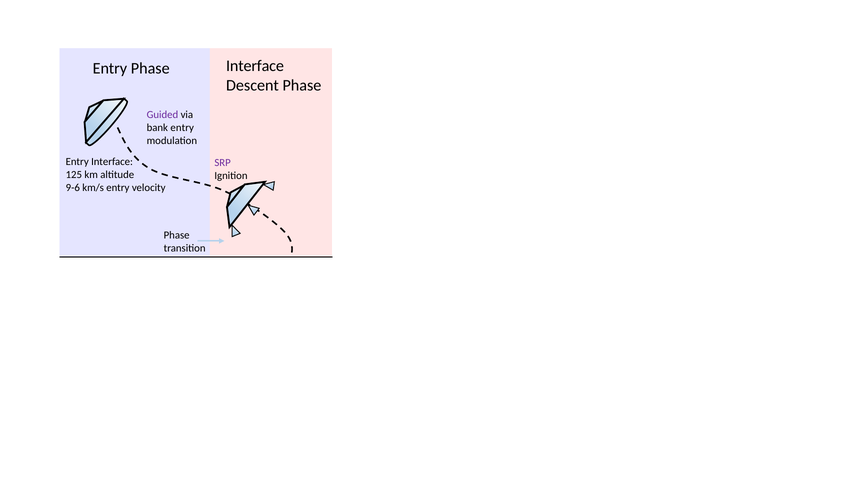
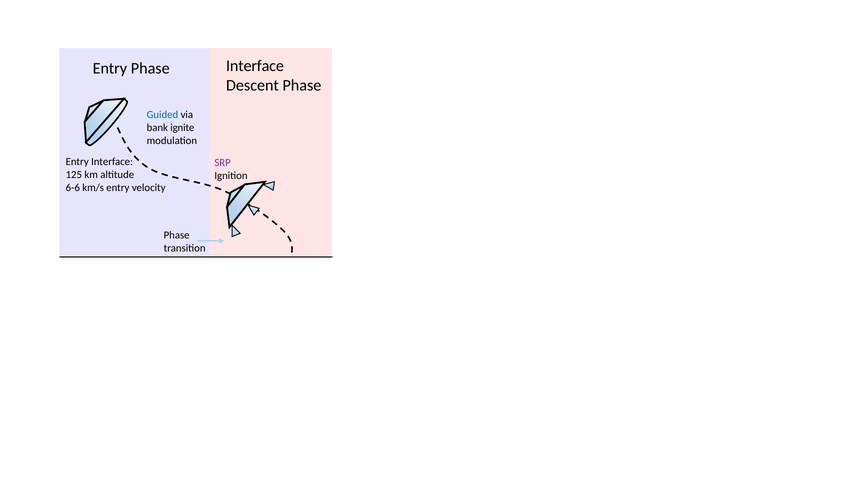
Guided colour: purple -> blue (162, 114)
bank entry: entry -> ignite (182, 127)
9-6: 9-6 -> 6-6 (73, 187)
